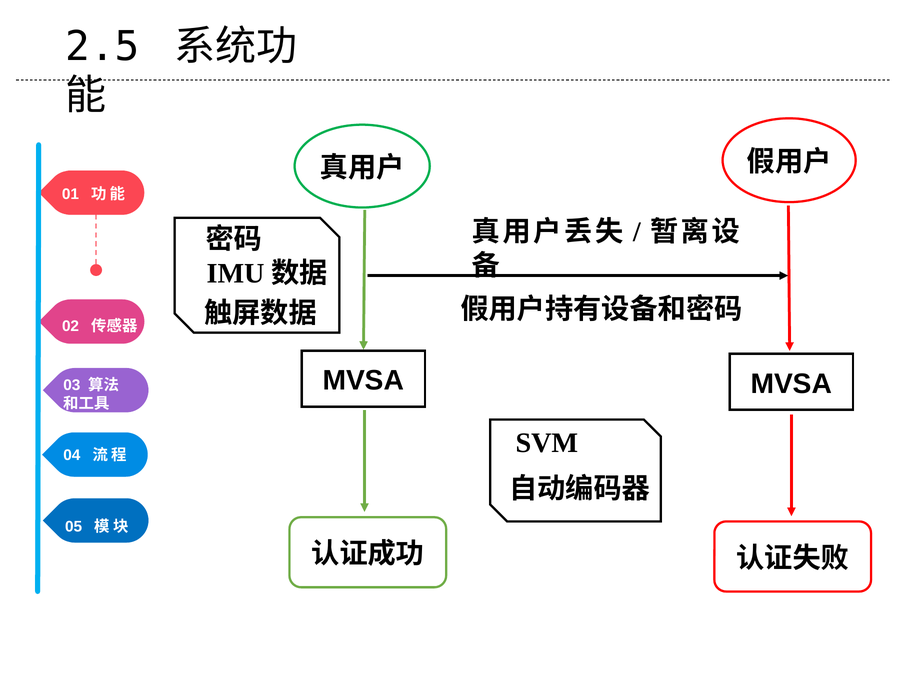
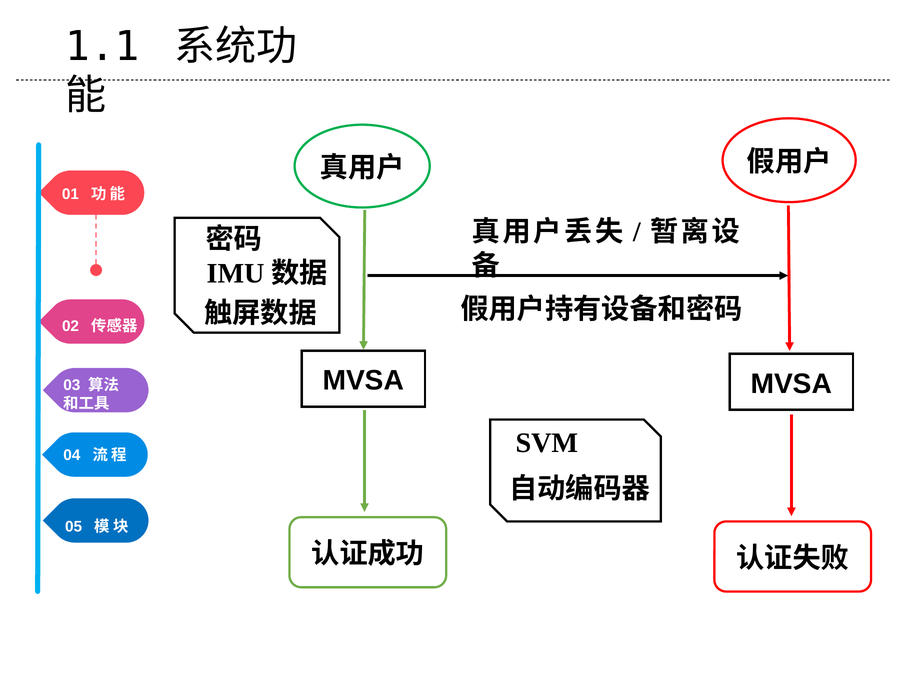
2.5: 2.5 -> 1.1 (102, 47)
